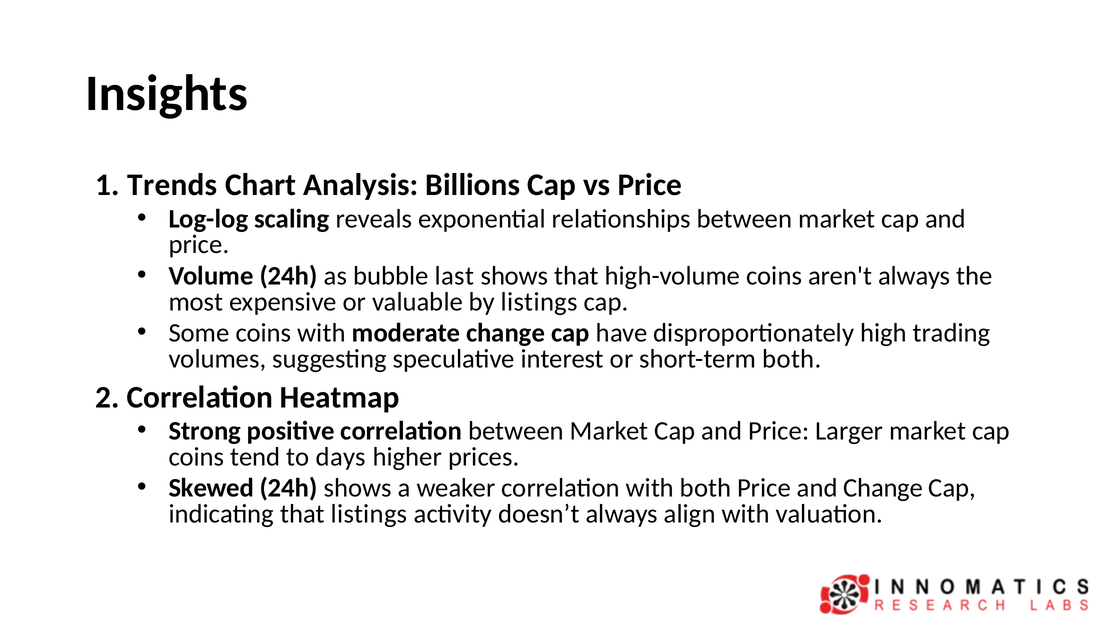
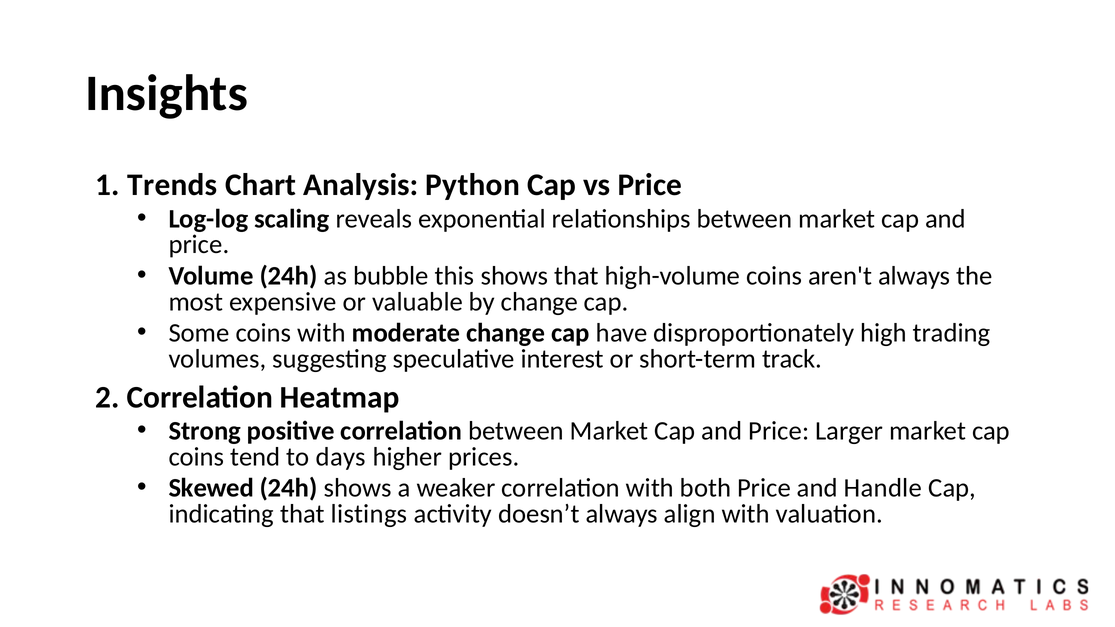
Billions: Billions -> Python (473, 185)
last: last -> this (455, 276)
by listings: listings -> change (539, 302)
short-term both: both -> track (792, 359)
and Change: Change -> Handle (883, 488)
